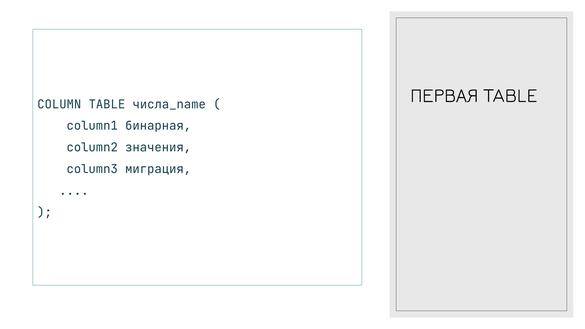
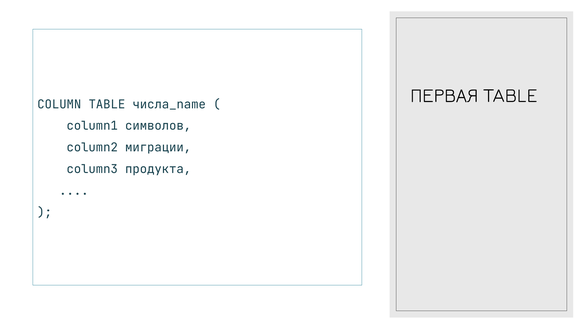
бинарная: бинарная -> символов (158, 126)
значения: значения -> миграции (158, 148)
миграция: миграция -> продукта (158, 169)
